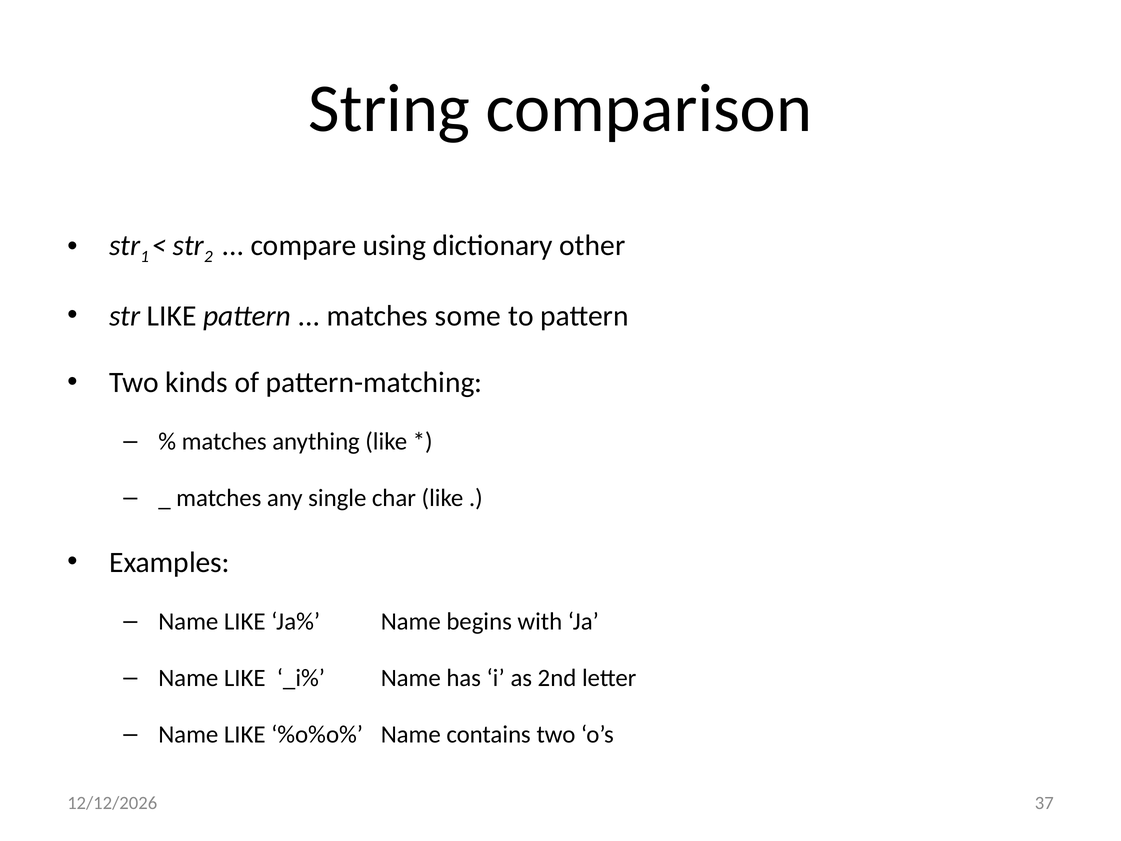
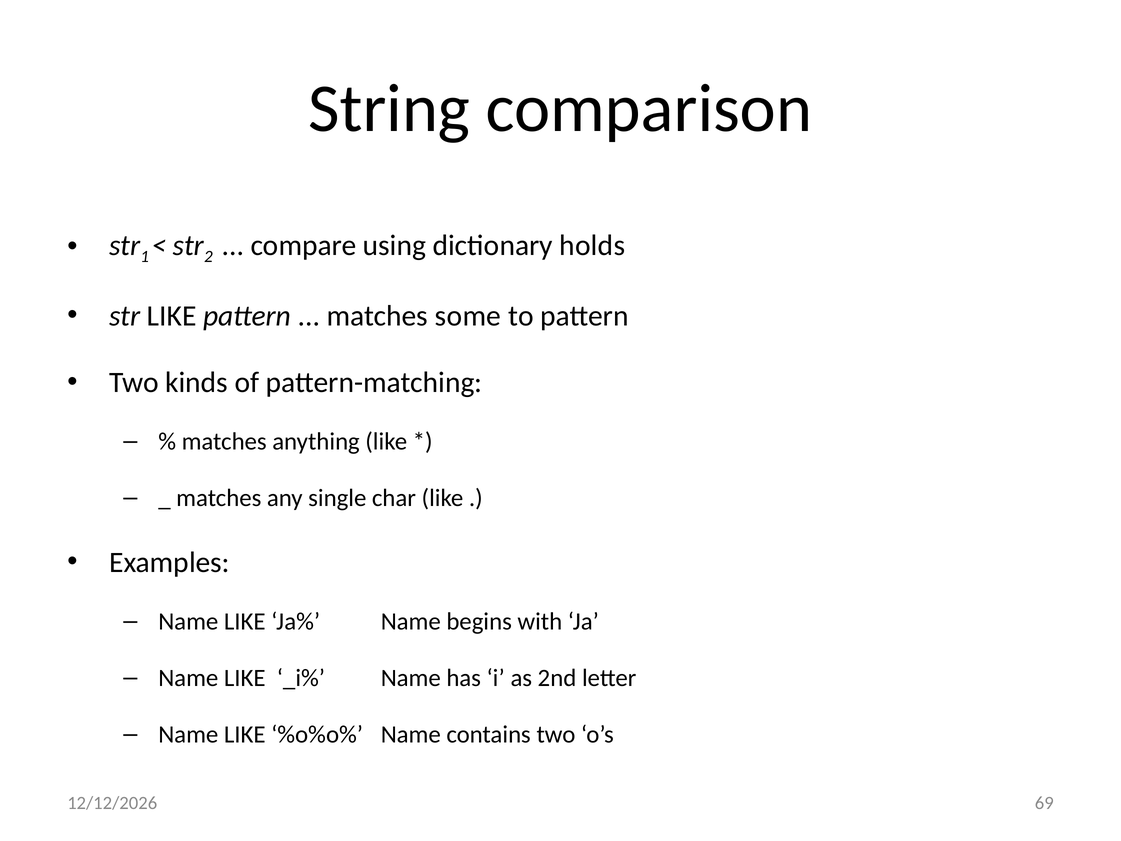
other: other -> holds (592, 245)
37: 37 -> 69 (1044, 803)
